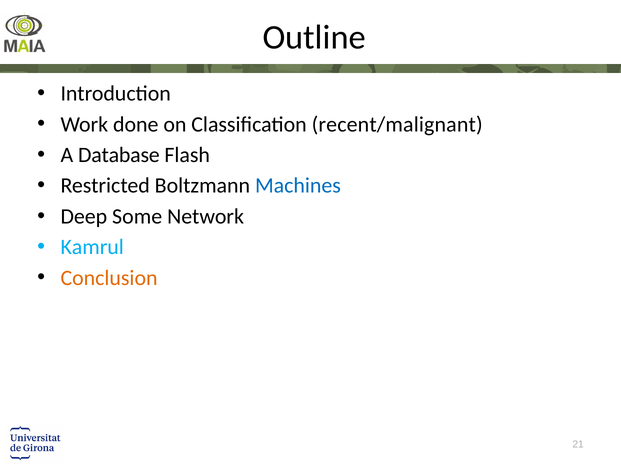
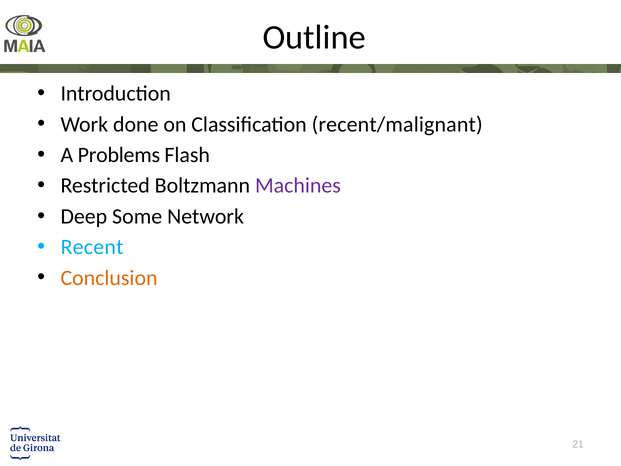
Database: Database -> Problems (119, 155)
Machines colour: blue -> purple (298, 186)
Kamrul: Kamrul -> Recent (92, 247)
